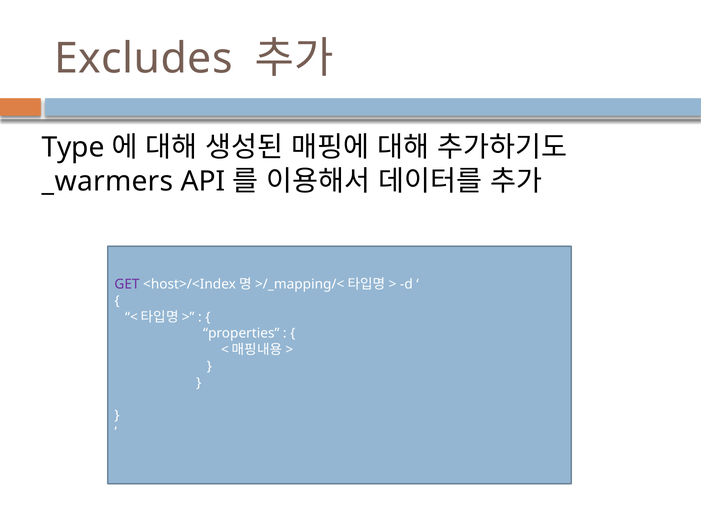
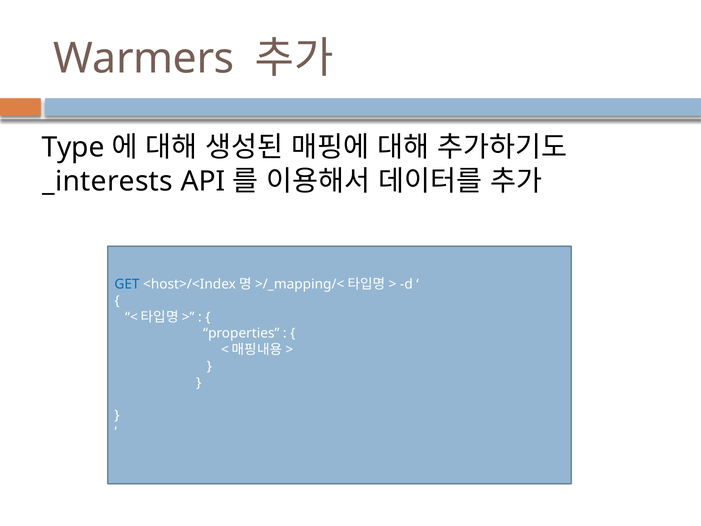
Excludes: Excludes -> Warmers (144, 58)
_warmers: _warmers -> _interests (108, 181)
GET colour: purple -> blue (127, 284)
